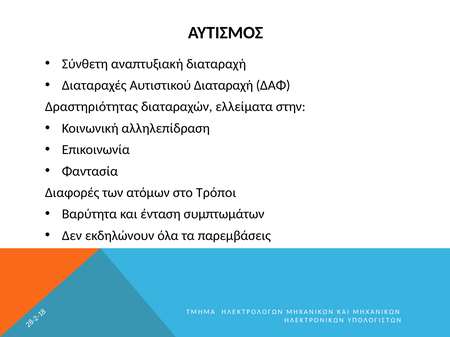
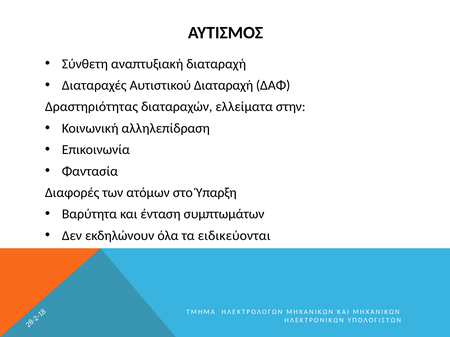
Τρόποι: Τρόποι -> Ύπαρξη (216, 193)
παρεμβάσεις: παρεμβάσεις -> ειδικεύονται (234, 236)
